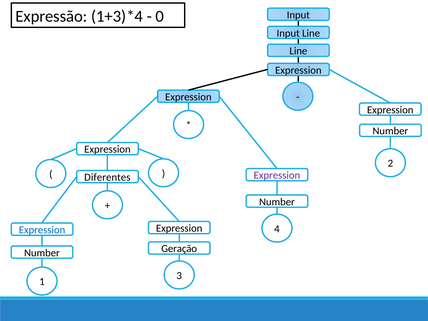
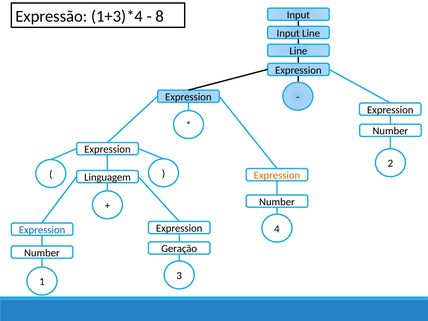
0: 0 -> 8 (160, 16)
Expression colour: purple -> orange (277, 175)
Diferentes: Diferentes -> Linguagem (107, 177)
